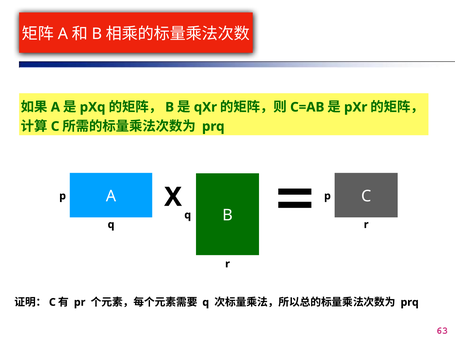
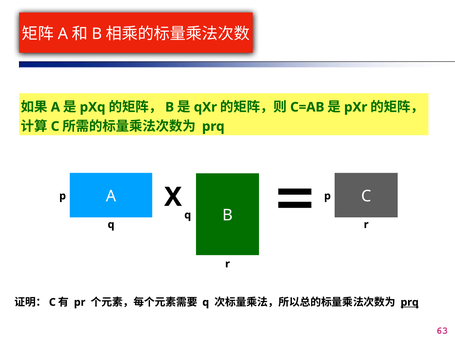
prq underline: none -> present (410, 302)
